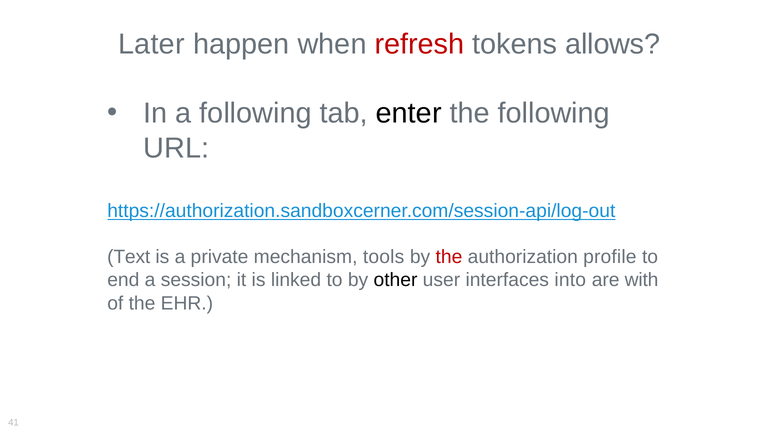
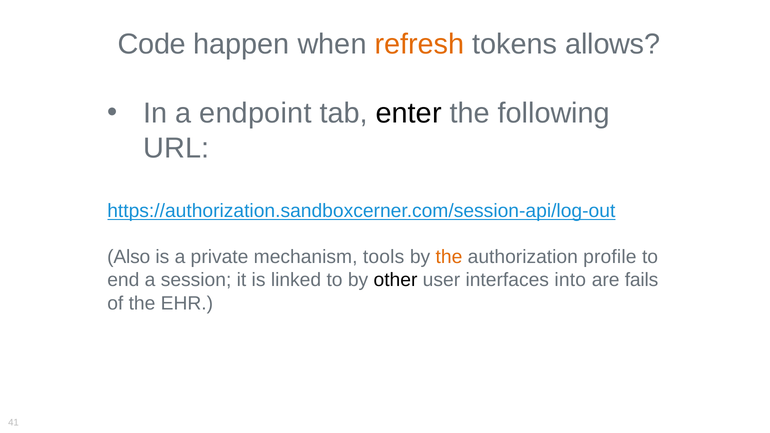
Later: Later -> Code (152, 44)
refresh colour: red -> orange (419, 44)
a following: following -> endpoint (256, 113)
Text: Text -> Also (129, 257)
the colour: red -> orange (449, 257)
with: with -> fails (642, 280)
